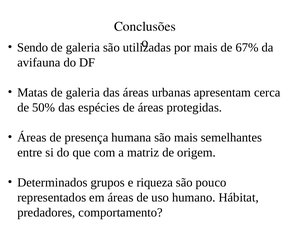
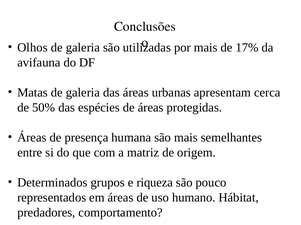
Sendo: Sendo -> Olhos (33, 48)
67%: 67% -> 17% (247, 48)
